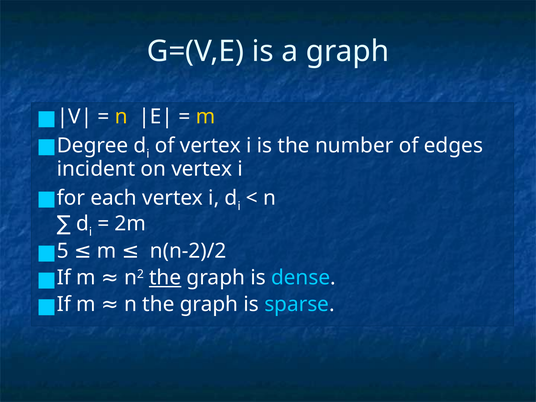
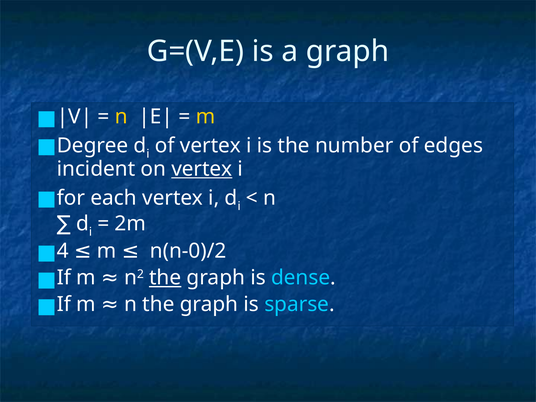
vertex underline: none -> present (202, 169)
5: 5 -> 4 (63, 251)
n(n-2)/2: n(n-2)/2 -> n(n-0)/2 (188, 251)
